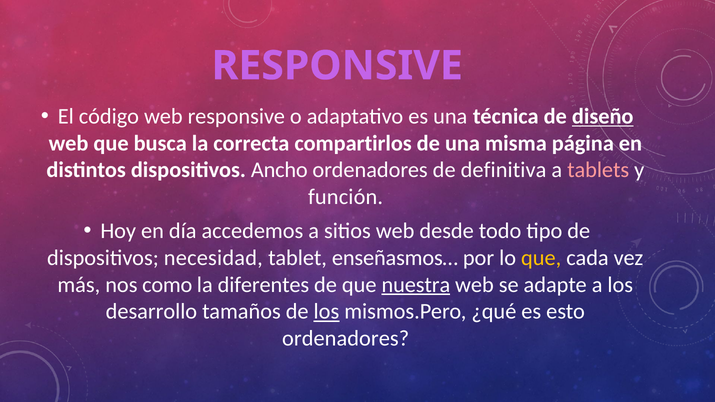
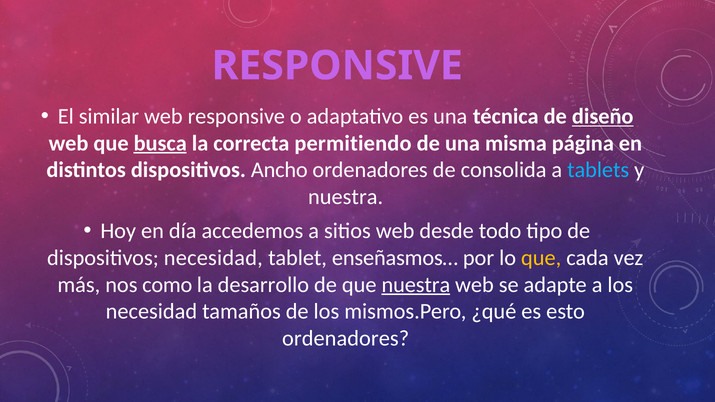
código: código -> similar (109, 116)
busca underline: none -> present (160, 143)
compartirlos: compartirlos -> permitiendo (353, 143)
definitiva: definitiva -> consolida (504, 170)
tablets colour: pink -> light blue (598, 170)
función: función -> nuestra (346, 197)
diferentes: diferentes -> desarrollo (263, 285)
desarrollo: desarrollo -> necesidad (151, 312)
los underline: present -> none (326, 312)
